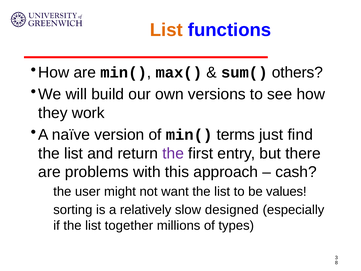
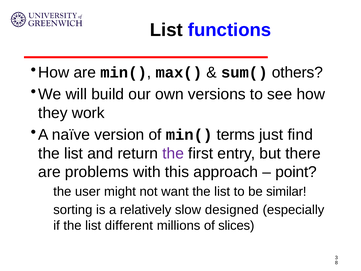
List colour: orange -> black (166, 30)
cash: cash -> point (296, 172)
values: values -> similar (286, 192)
together: together -> different (129, 225)
types: types -> slices (236, 225)
